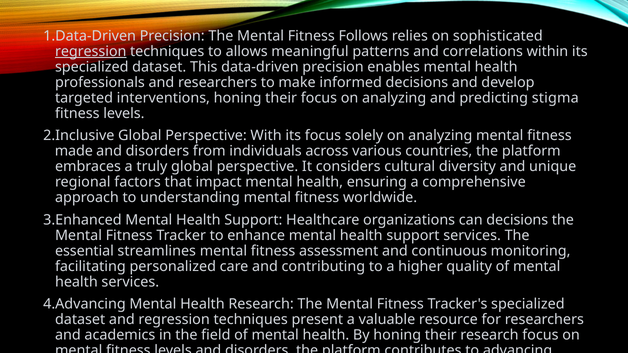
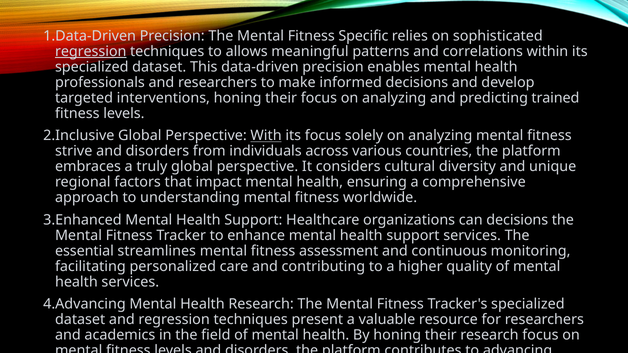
Follows: Follows -> Specific (363, 36)
stigma: stigma -> trained (555, 98)
With underline: none -> present (266, 136)
made: made -> strive (74, 151)
